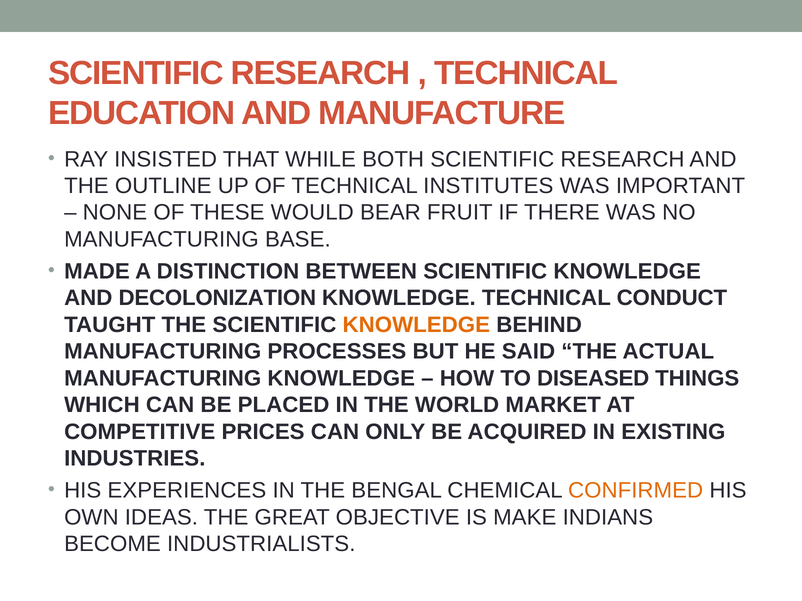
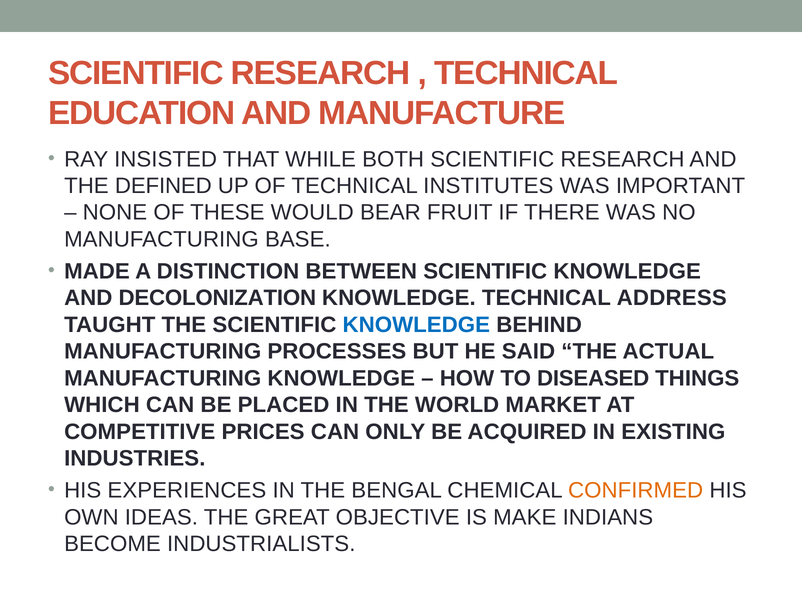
OUTLINE: OUTLINE -> DEFINED (163, 186)
CONDUCT: CONDUCT -> ADDRESS (672, 298)
KNOWLEDGE colour: orange -> blue (416, 325)
